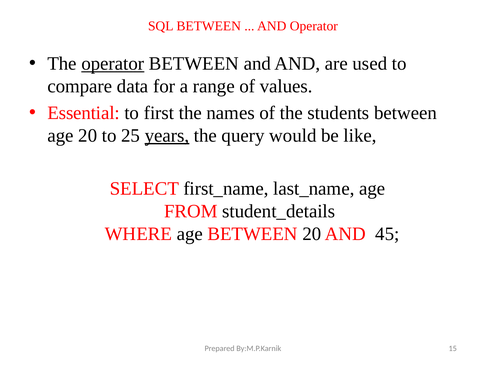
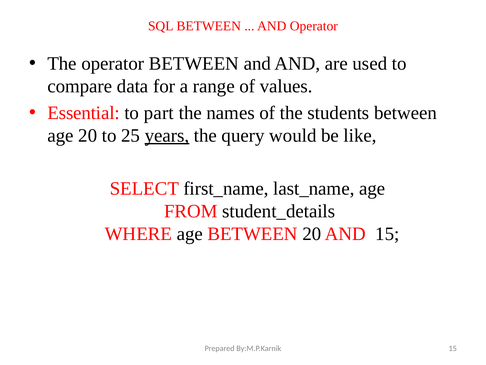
operator underline: present -> none (113, 64)
first: first -> part (159, 113)
AND 45: 45 -> 15 (387, 233)
